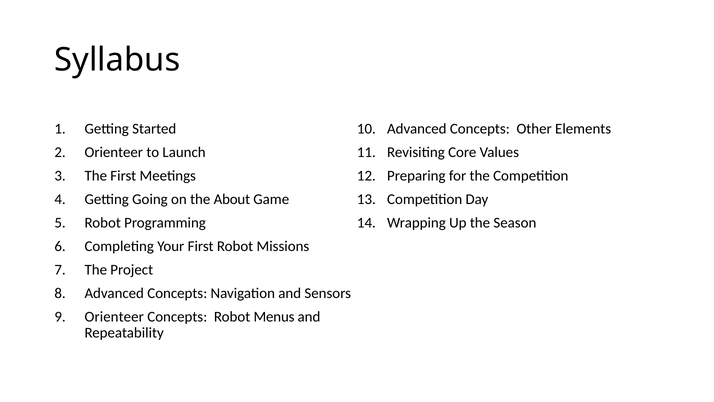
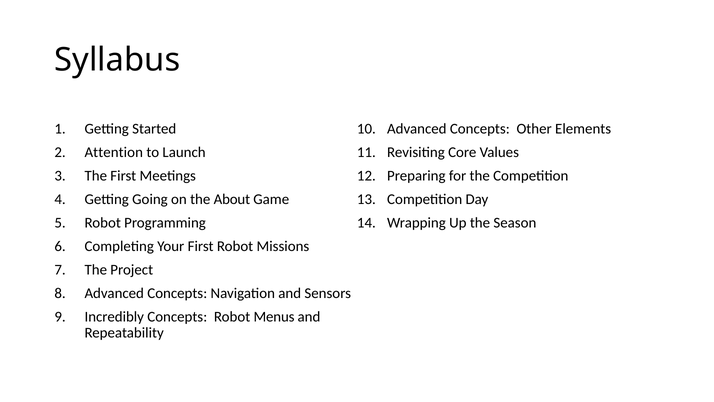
Orienteer: Orienteer -> Attention (114, 152)
Orienteer: Orienteer -> Incredibly (114, 317)
